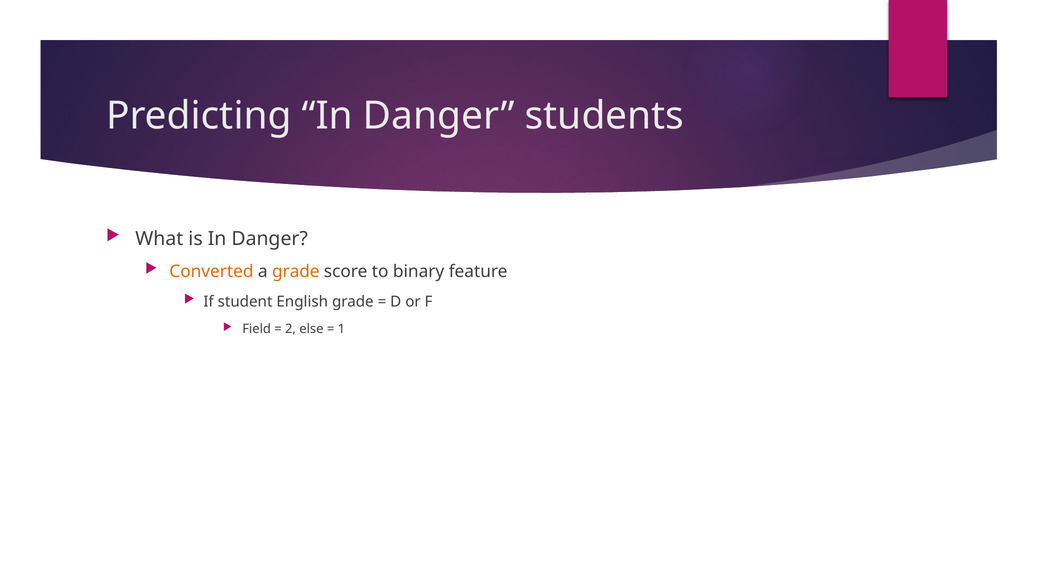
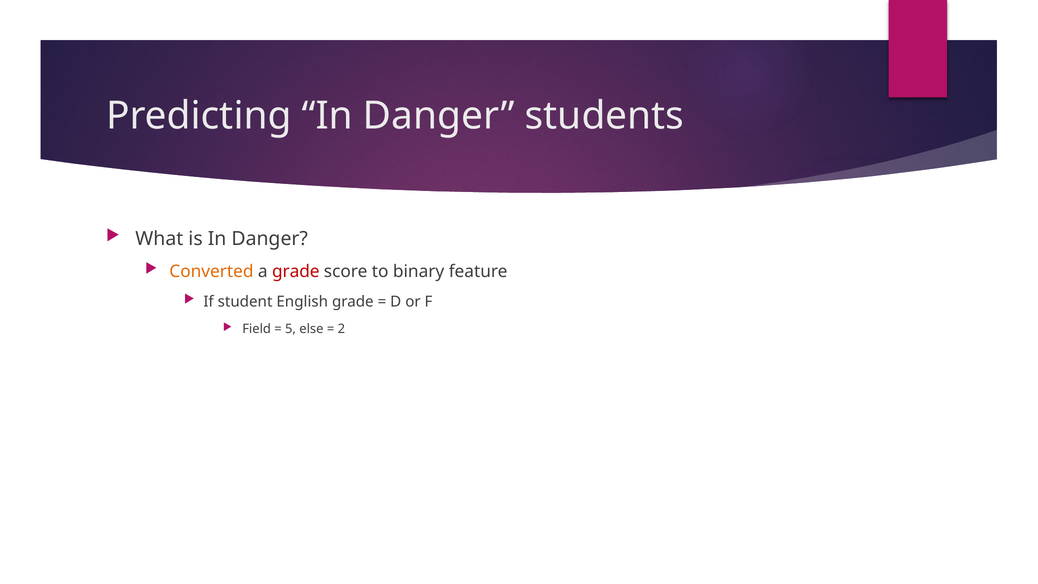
grade colour: orange -> red (296, 271)
2: 2 -> 5 (291, 329)
1: 1 -> 2 (341, 329)
